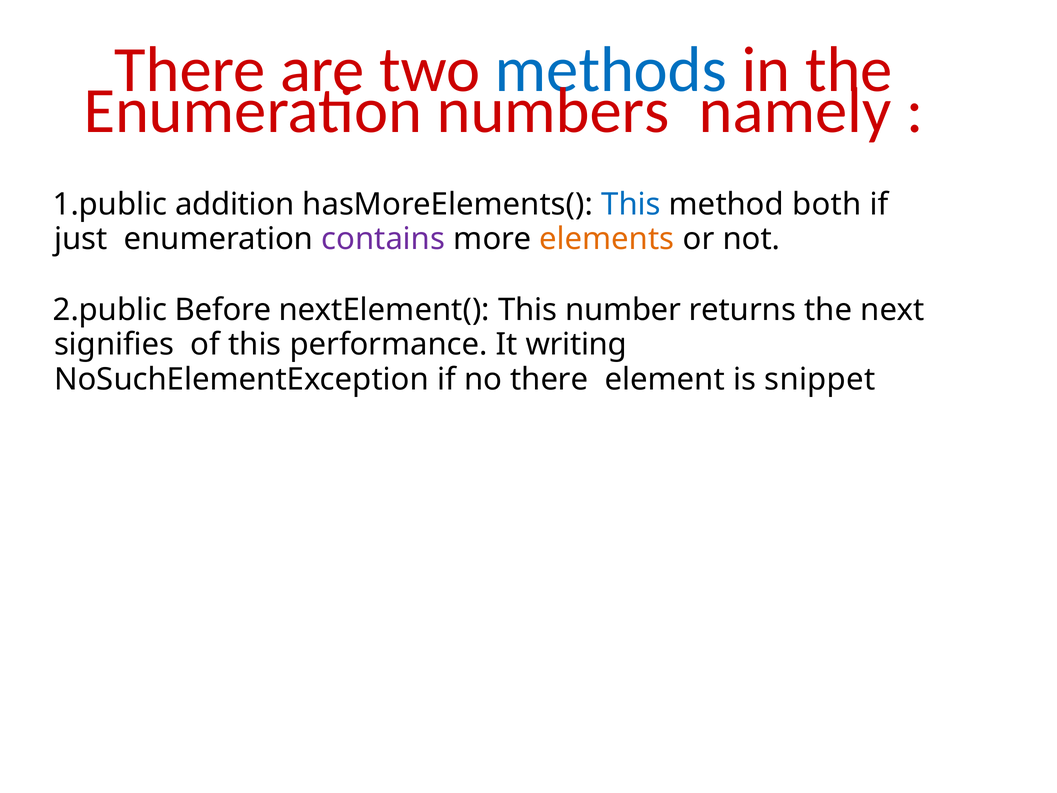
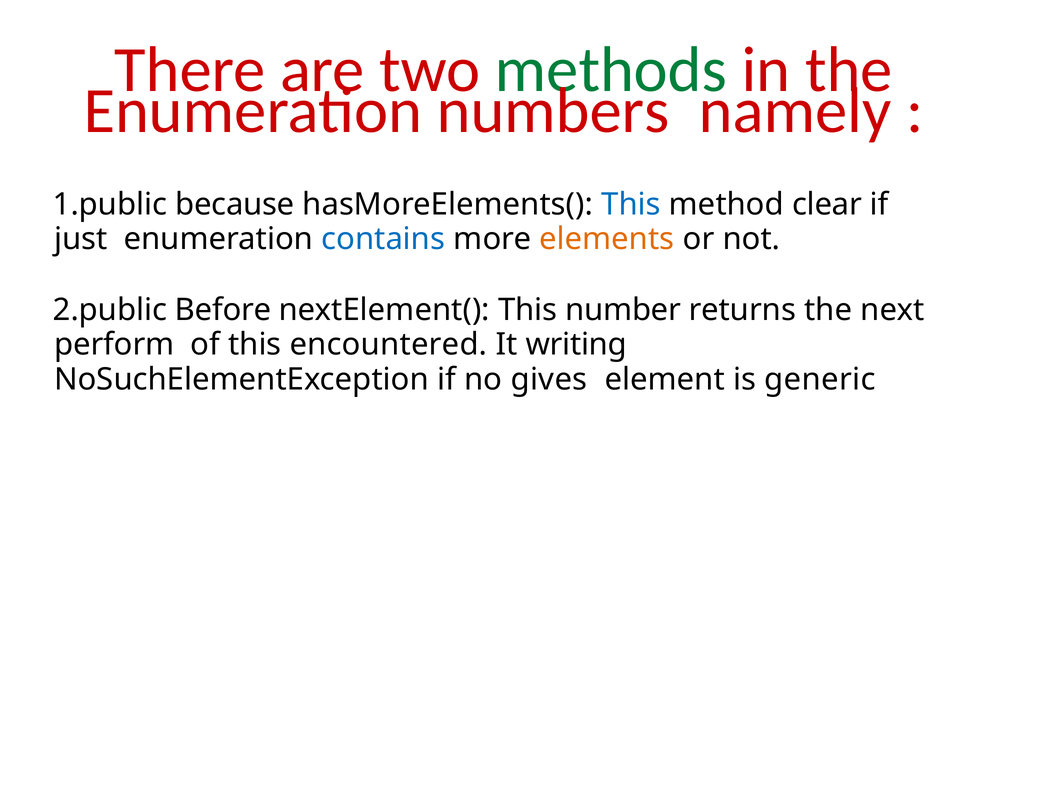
methods colour: blue -> green (611, 70)
addition: addition -> because (235, 204)
both: both -> clear (827, 204)
contains colour: purple -> blue (383, 239)
signifies: signifies -> perform (114, 344)
performance: performance -> encountered (388, 344)
no there: there -> gives (549, 379)
snippet: snippet -> generic (820, 379)
